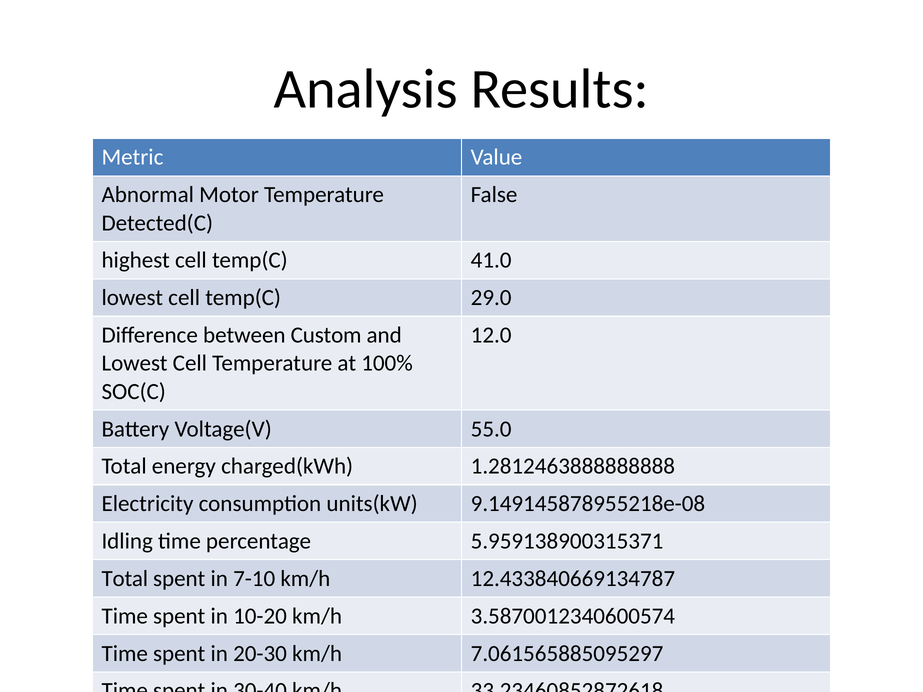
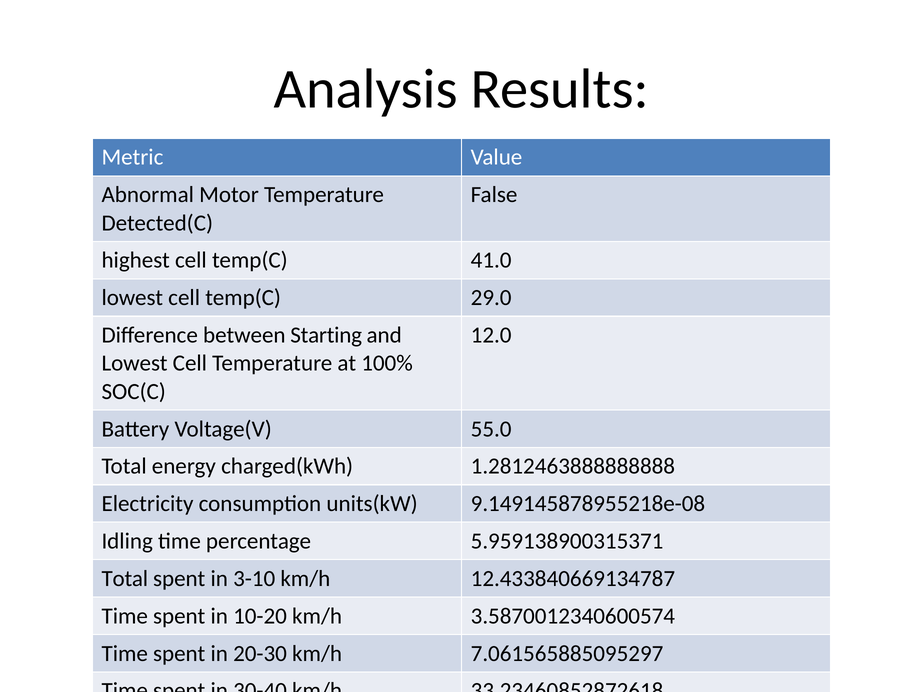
Custom: Custom -> Starting (326, 335)
7-10: 7-10 -> 3-10 (254, 579)
